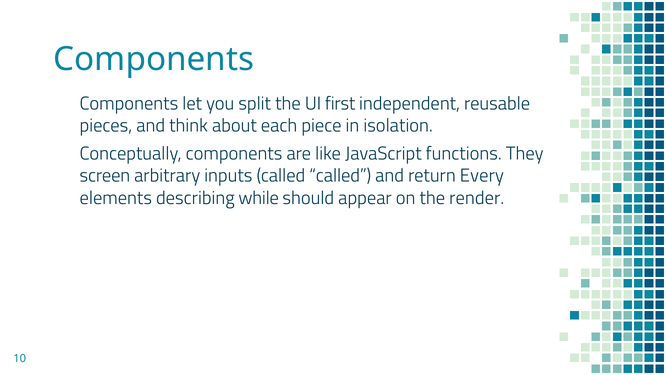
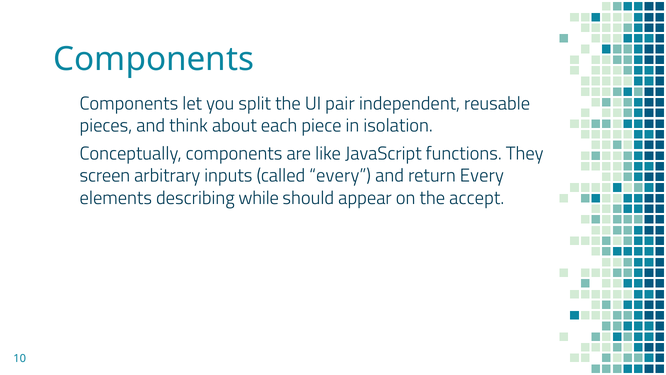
first: first -> pair (340, 104)
called called: called -> every (340, 176)
render: render -> accept (477, 198)
